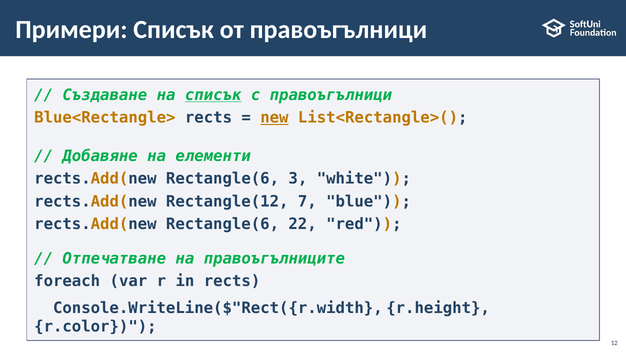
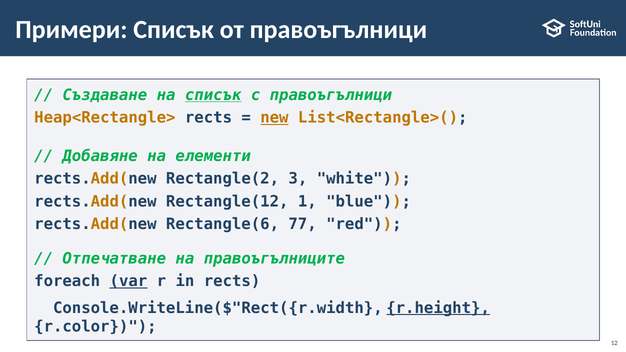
Blue<Rectangle>: Blue<Rectangle> -> Heap<Rectangle> (105, 118)
Rectangle(6: Rectangle(6 -> Rectangle(2 (223, 179)
7: 7 -> 1 (307, 202)
22: 22 -> 77 (303, 224)
var underline: none -> present (128, 281)
r.height underline: none -> present (438, 308)
